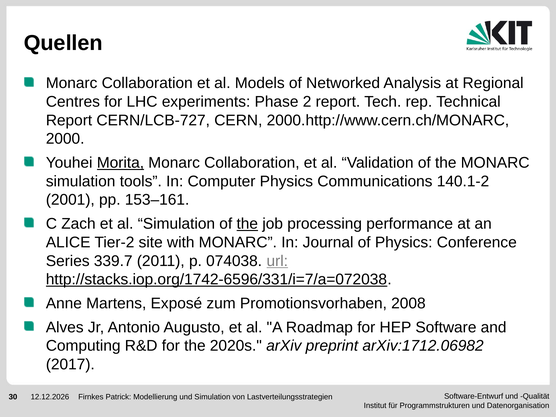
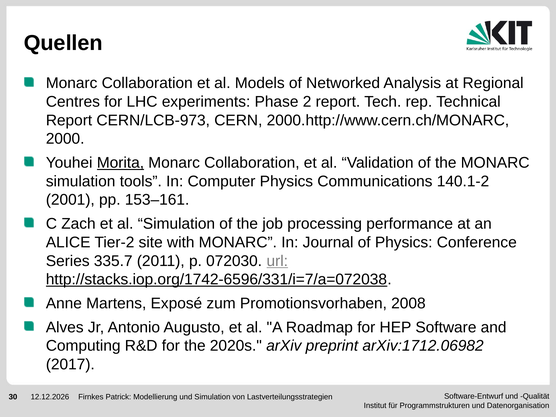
CERN/LCB-727: CERN/LCB-727 -> CERN/LCB-973 (153, 120)
the underline: present -> none (247, 224)
339.7: 339.7 -> 335.7 (113, 261)
074038: 074038 -> 072030 (234, 261)
